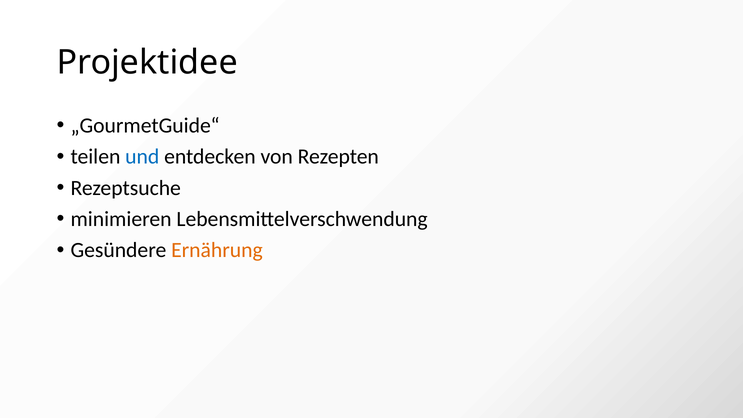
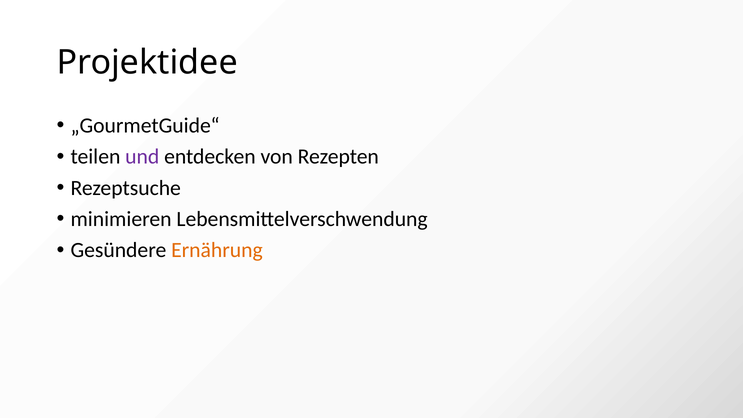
und colour: blue -> purple (142, 157)
